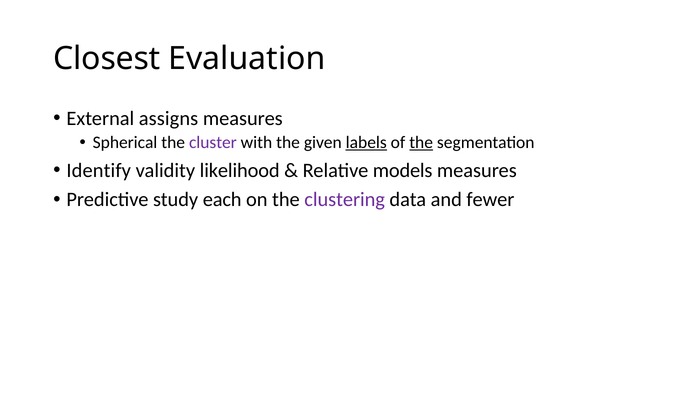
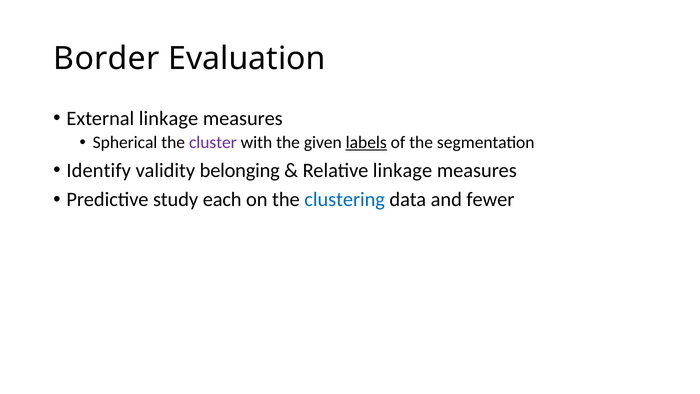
Closest: Closest -> Border (106, 59)
External assigns: assigns -> linkage (169, 118)
the underline: present -> none (421, 142)
likelihood: likelihood -> belonging (240, 170)
Relative models: models -> linkage (403, 170)
clustering colour: purple -> blue (345, 200)
